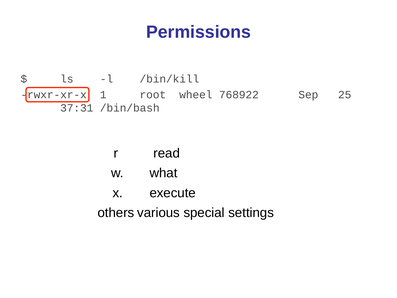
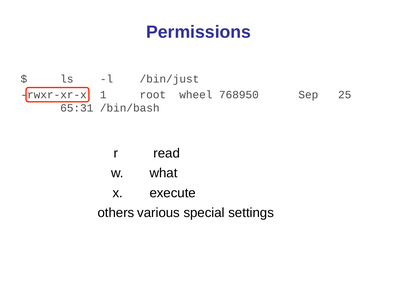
/bin/kill: /bin/kill -> /bin/just (169, 79)
768922: 768922 -> 768950 (239, 95)
37:31: 37:31 -> 65:31 (77, 108)
